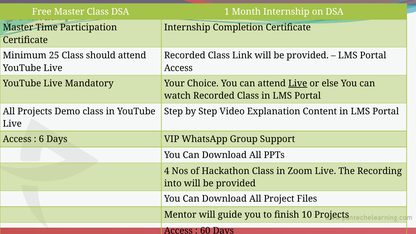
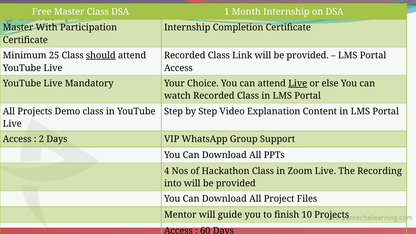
Time: Time -> With (47, 28)
should underline: none -> present (101, 55)
6: 6 -> 2 (41, 139)
